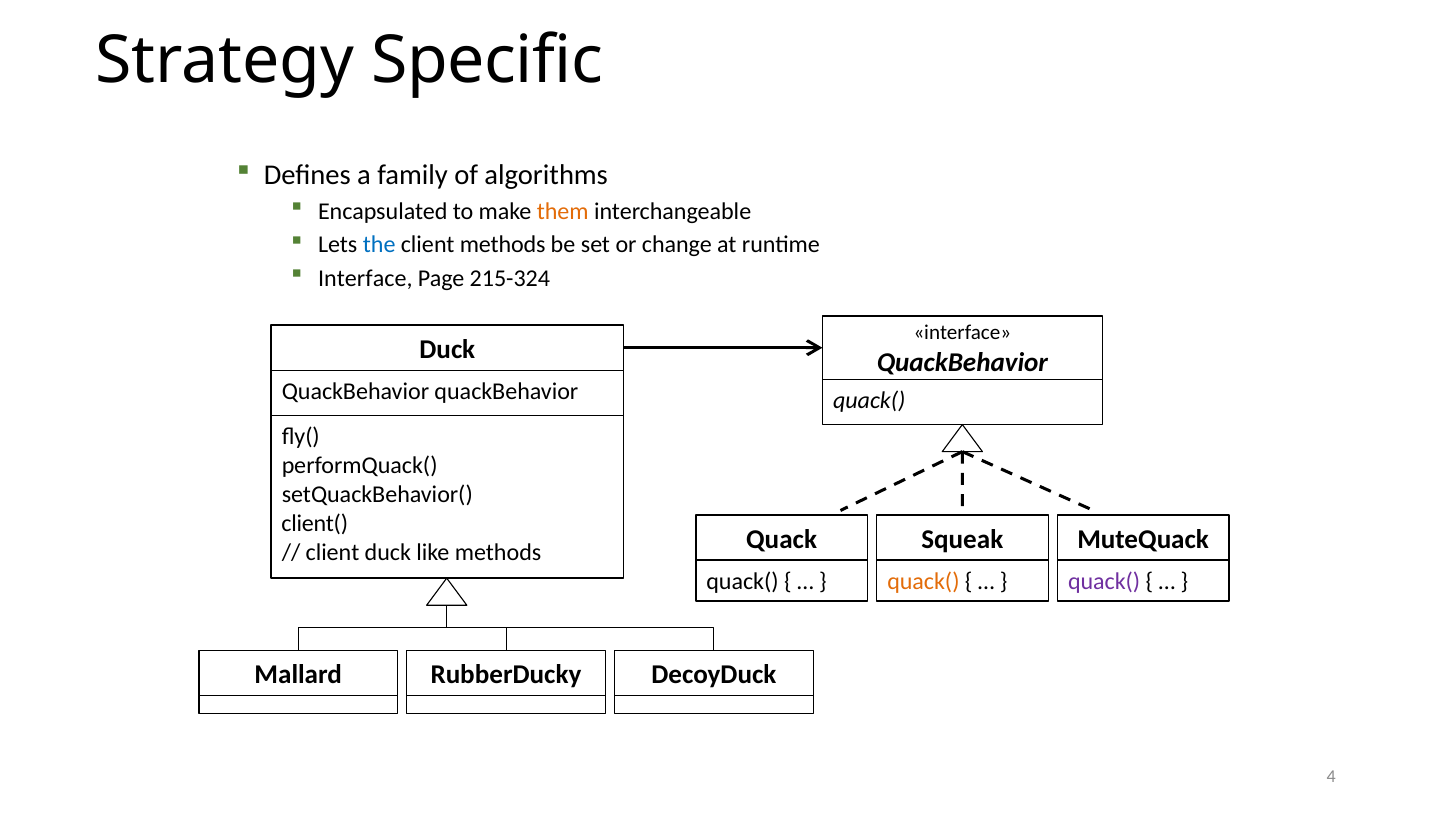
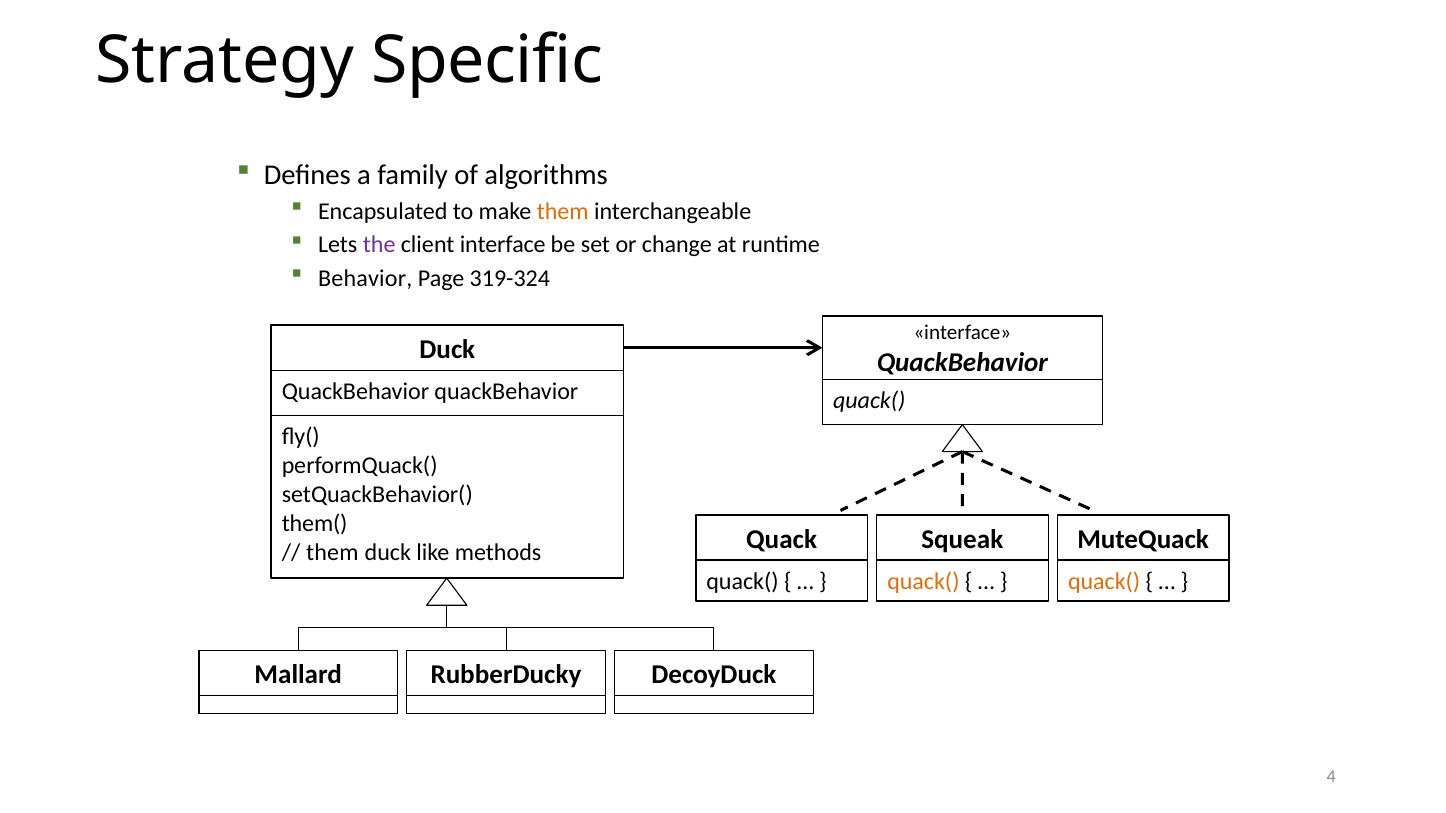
the colour: blue -> purple (379, 245)
client methods: methods -> interface (503, 245)
Interface: Interface -> Behavior (365, 278)
215-324: 215-324 -> 319-324 (510, 278)
client(: client( -> them( (315, 524)
client: client -> them (332, 553)
quack( colour: purple -> orange (1104, 582)
